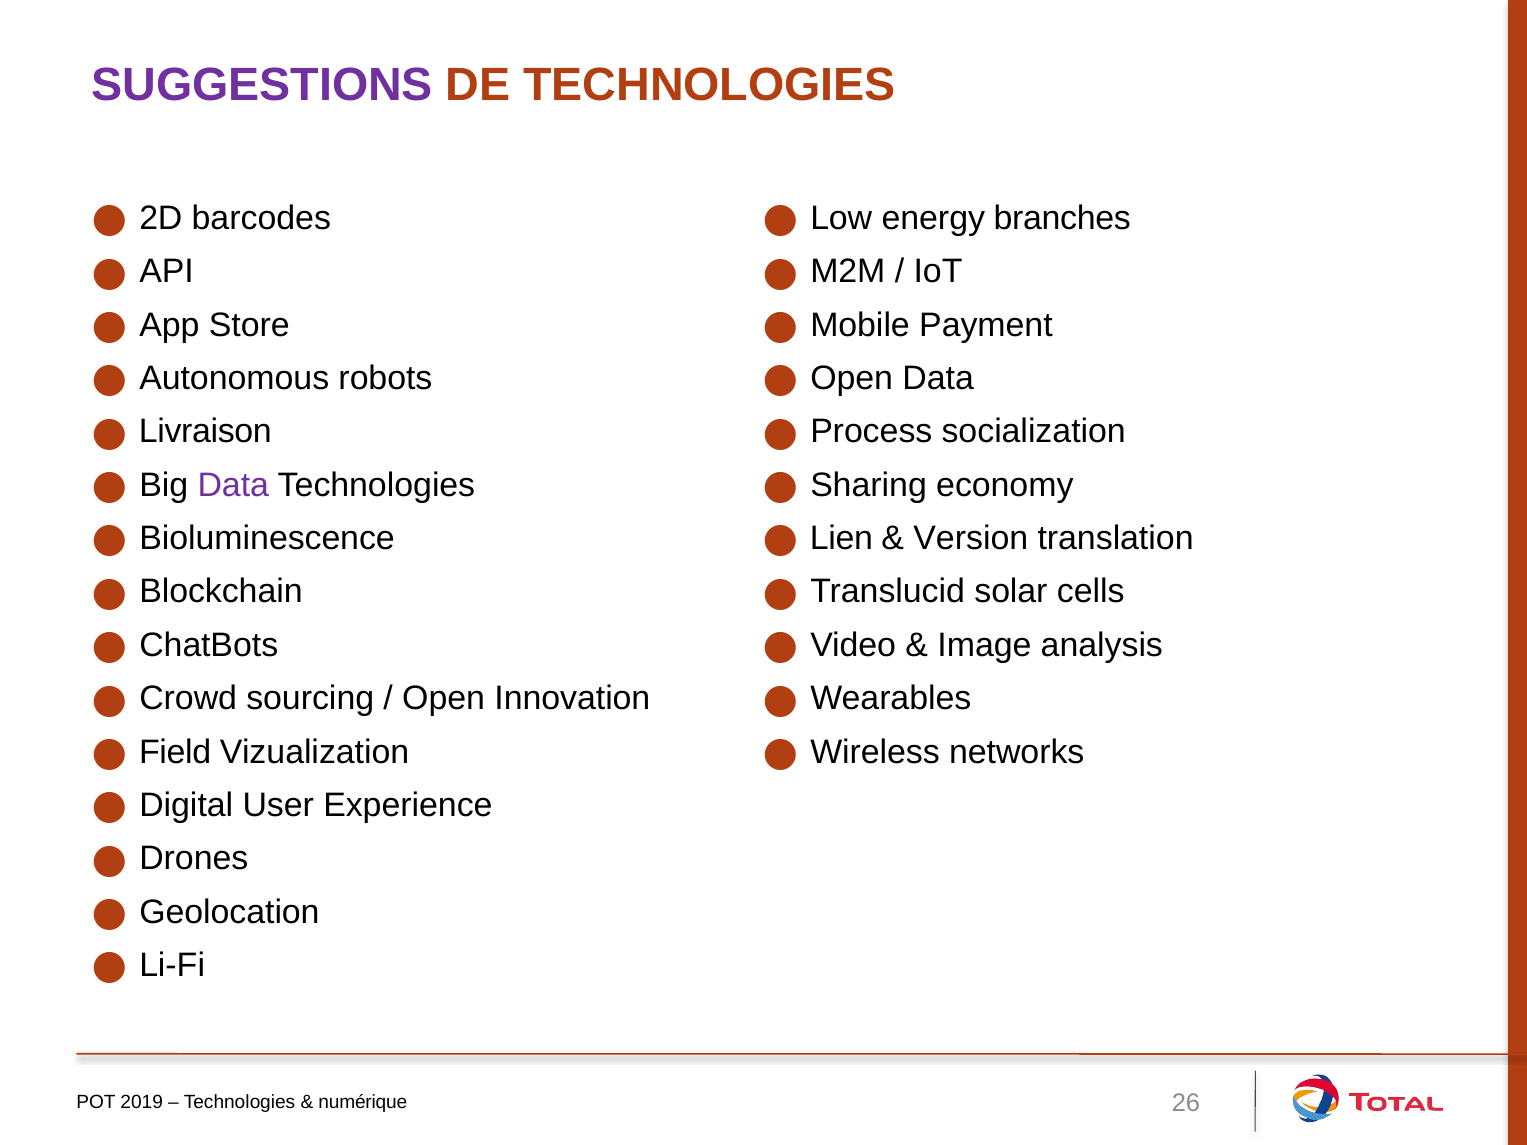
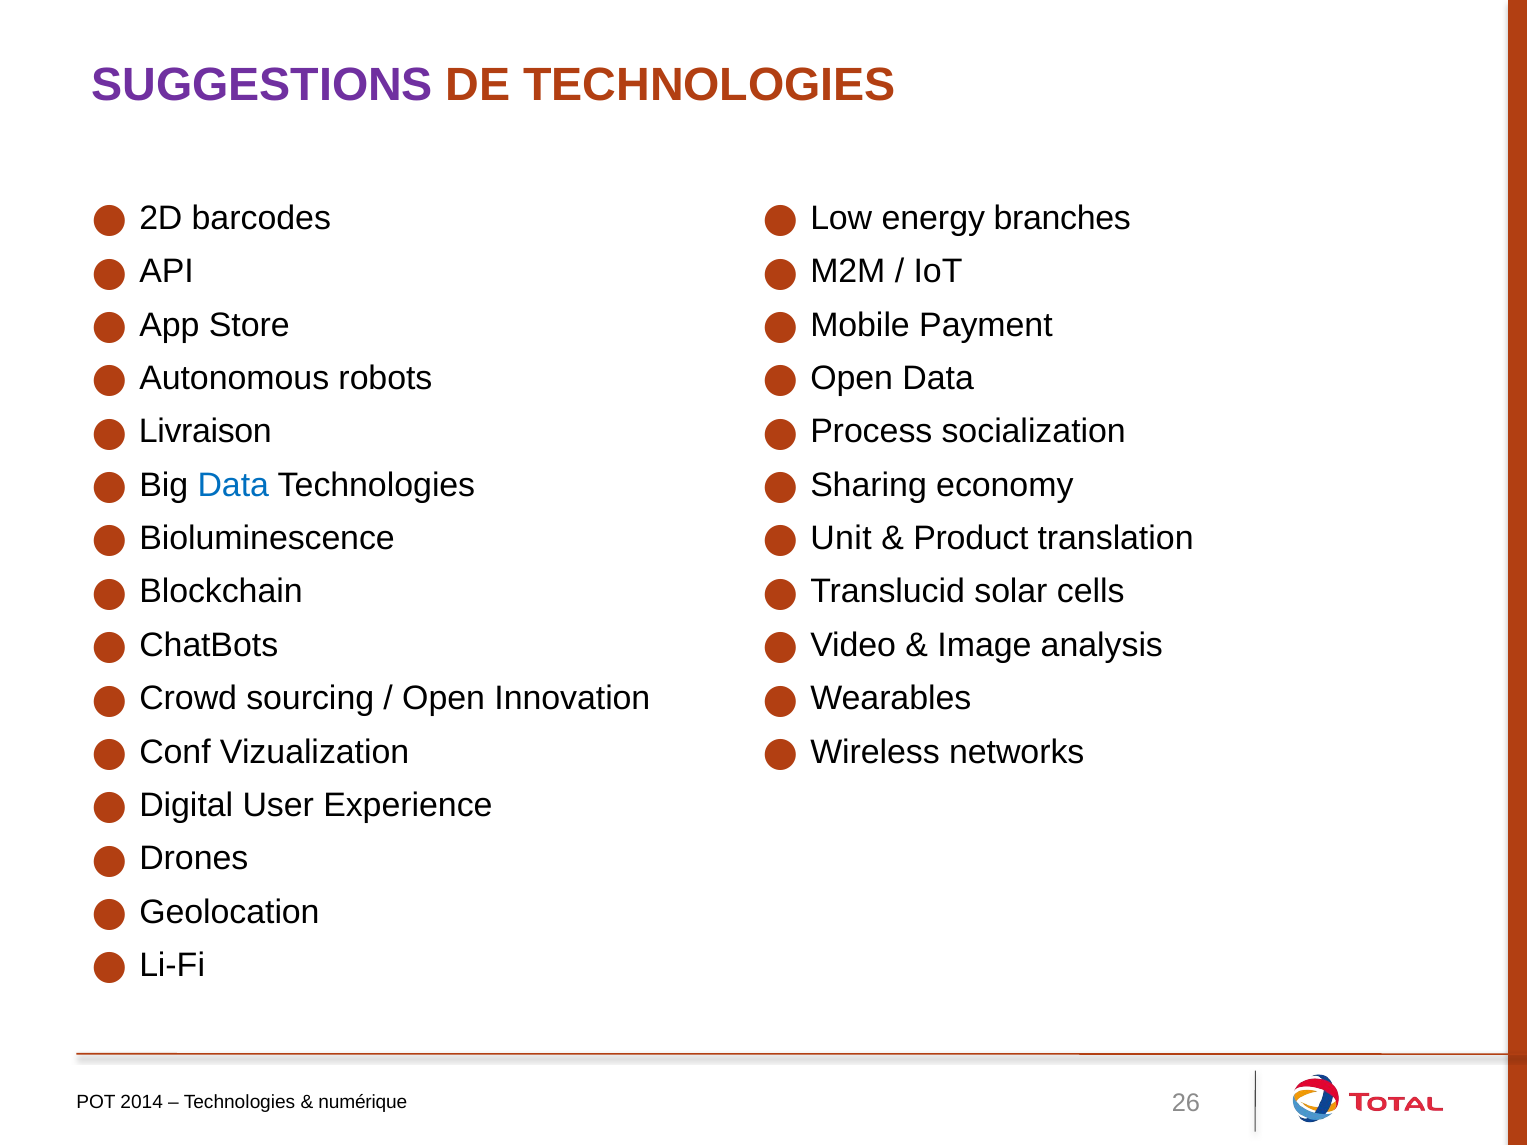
Data colour: purple -> blue (233, 485)
Lien: Lien -> Unit (841, 539)
Version: Version -> Product (971, 539)
Field: Field -> Conf (175, 752)
2019: 2019 -> 2014 (142, 1103)
